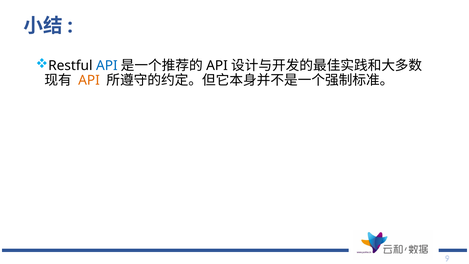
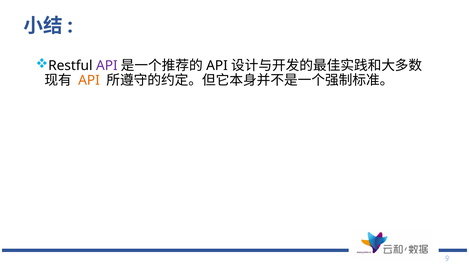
API colour: blue -> purple (107, 65)
